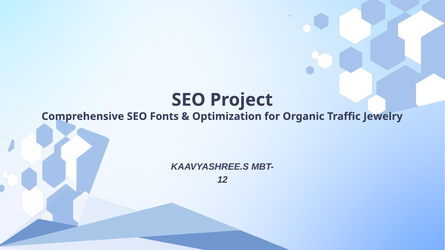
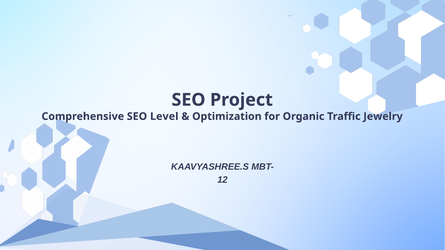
Fonts: Fonts -> Level (164, 117)
